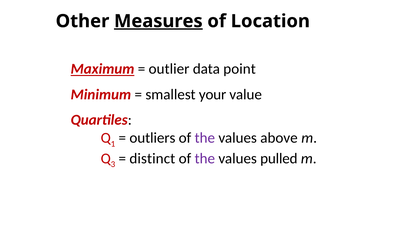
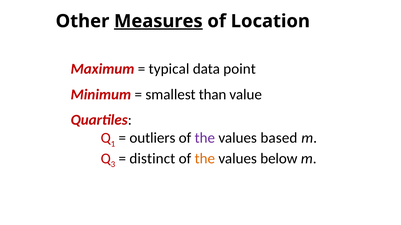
Maximum underline: present -> none (102, 69)
outlier: outlier -> typical (169, 69)
your: your -> than (213, 95)
above: above -> based (279, 138)
the colour: purple -> orange (205, 159)
pulled: pulled -> below (279, 159)
